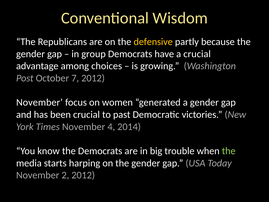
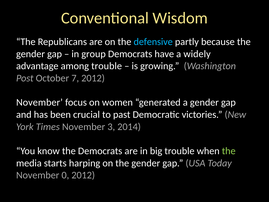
defensive colour: yellow -> light blue (153, 42)
a crucial: crucial -> widely (197, 54)
among choices: choices -> trouble (107, 66)
4: 4 -> 3 (111, 127)
2: 2 -> 0 (65, 175)
